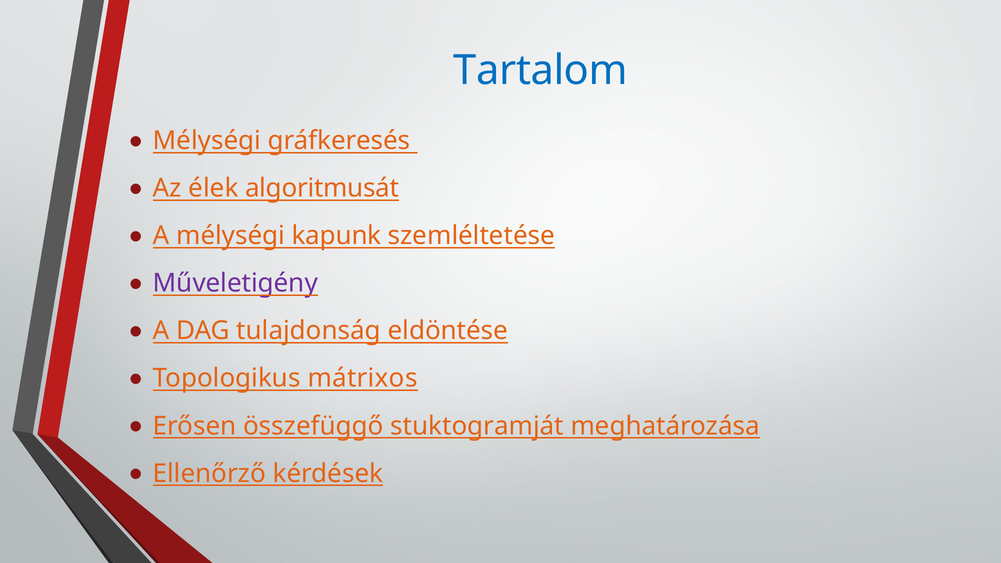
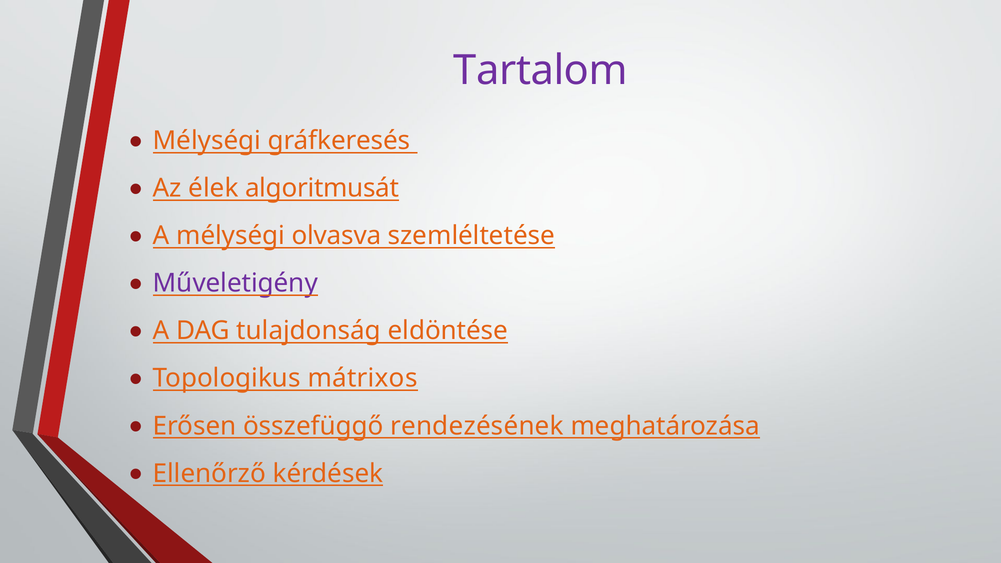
Tartalom colour: blue -> purple (541, 71)
kapunk: kapunk -> olvasva (337, 236)
stuktogramját: stuktogramját -> rendezésének (477, 426)
